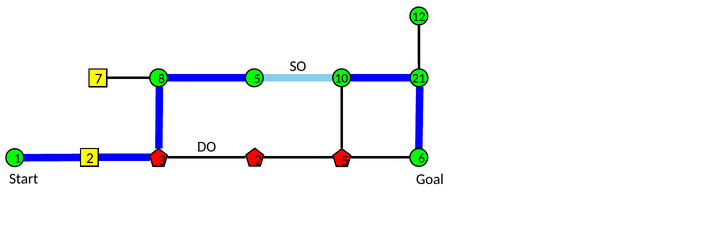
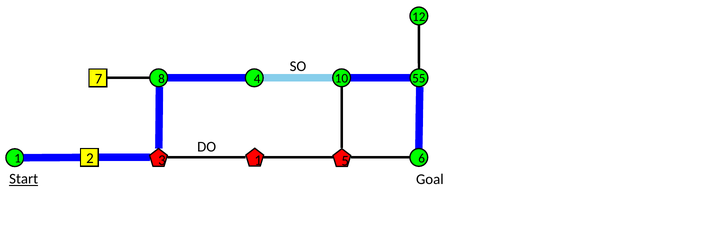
21: 21 -> 55 (419, 79)
8 5: 5 -> 4 (257, 79)
3 2: 2 -> 1 (258, 160)
Start underline: none -> present (24, 179)
